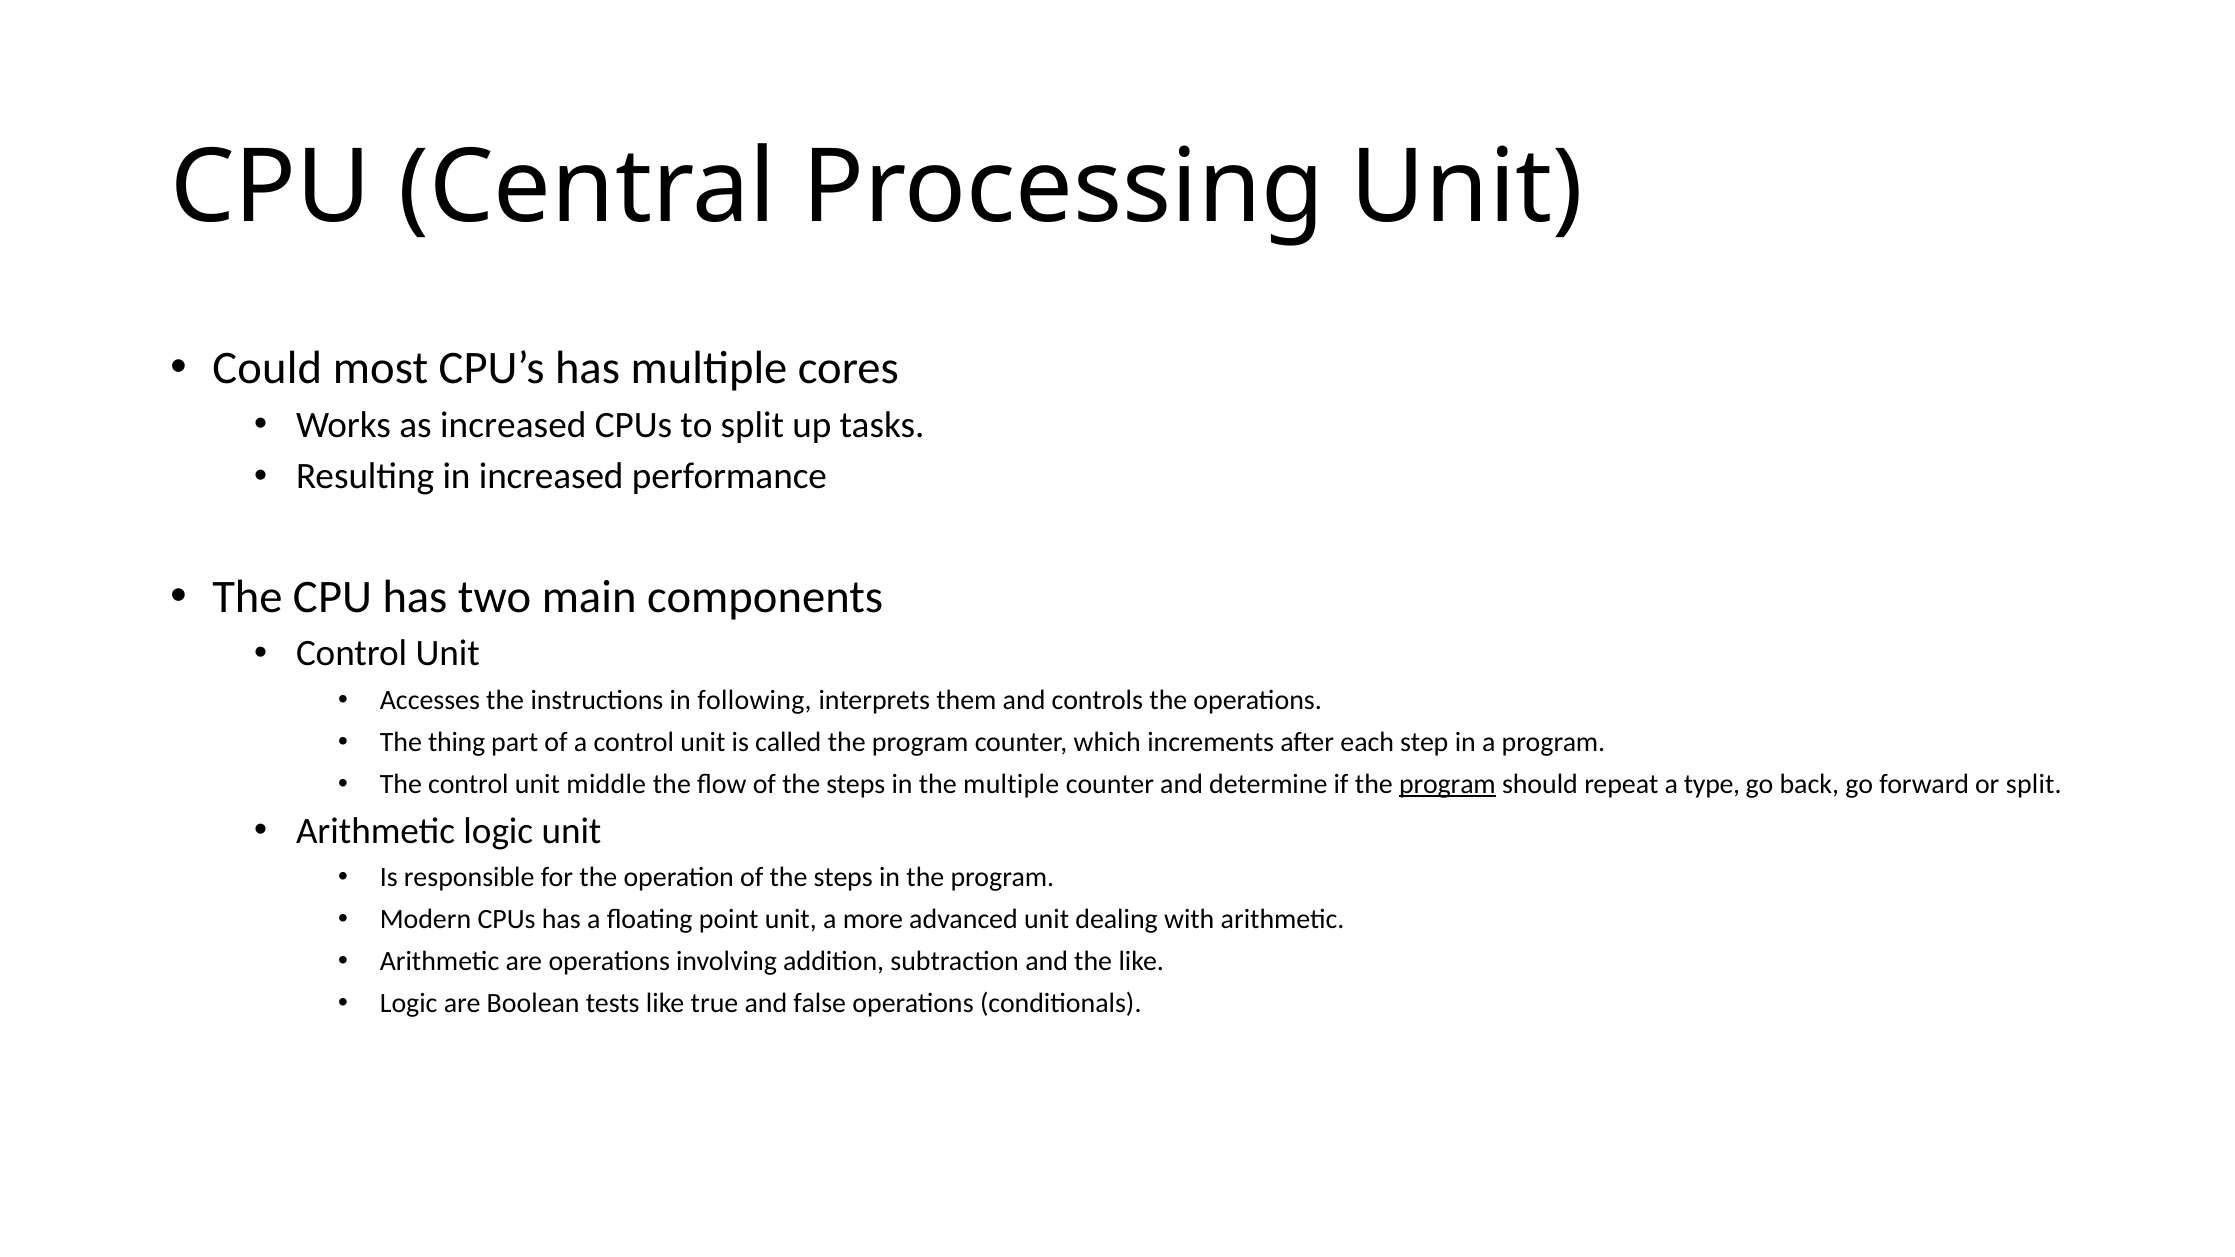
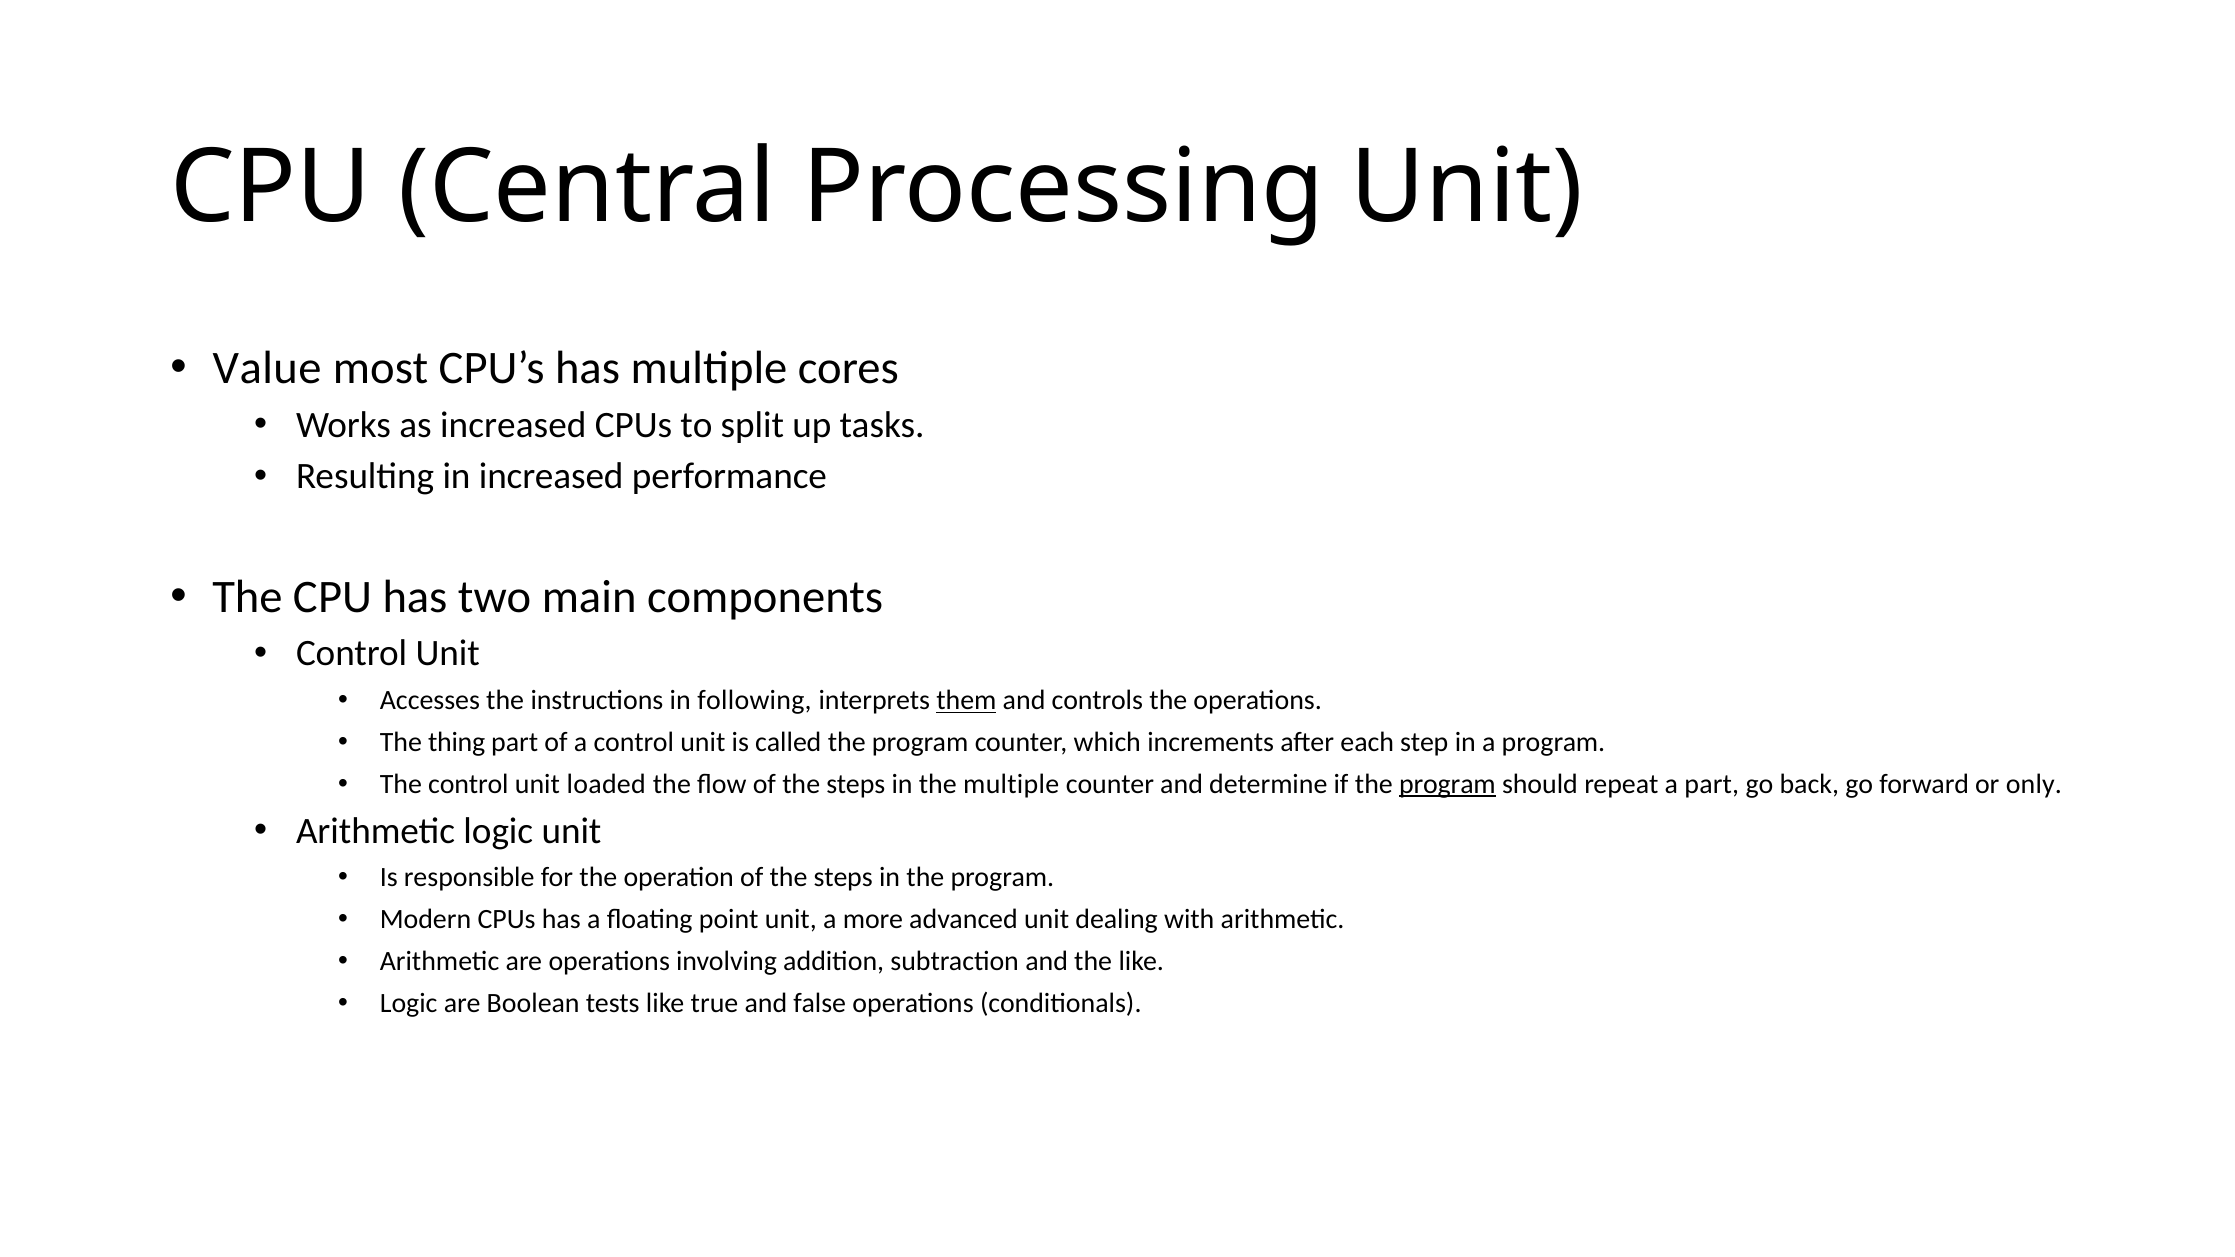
Could: Could -> Value (267, 368)
them underline: none -> present (966, 701)
middle: middle -> loaded (606, 784)
a type: type -> part (1712, 784)
or split: split -> only (2034, 784)
